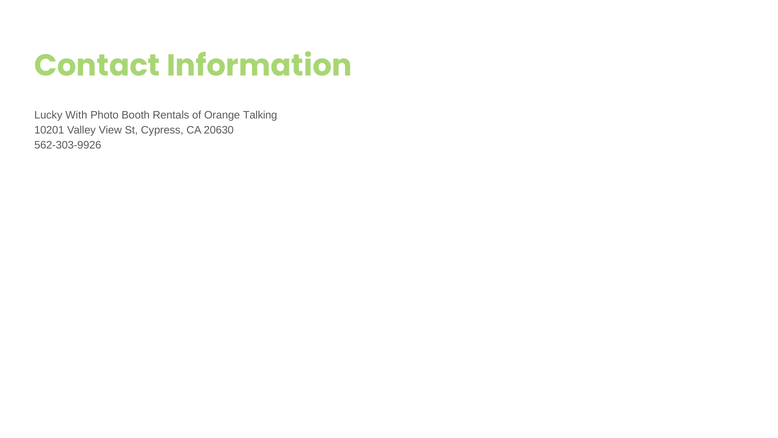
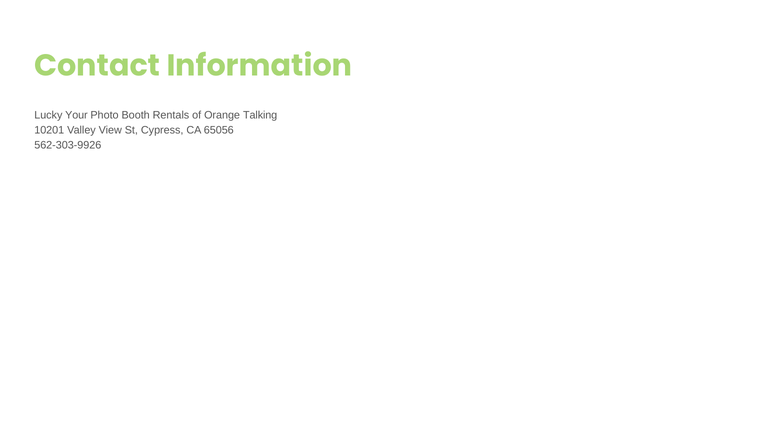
With: With -> Your (76, 115)
20630: 20630 -> 65056 (219, 130)
